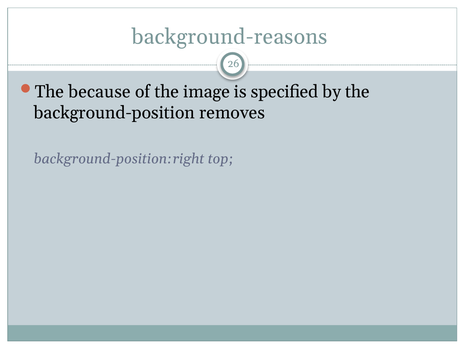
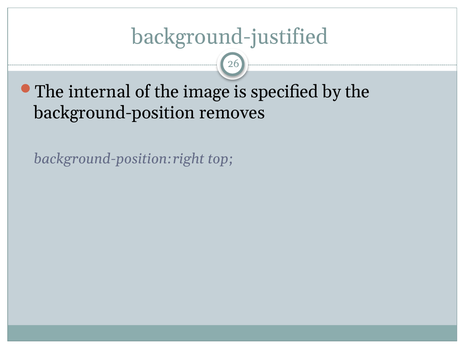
background-reasons: background-reasons -> background-justified (230, 37)
because: because -> internal (100, 92)
